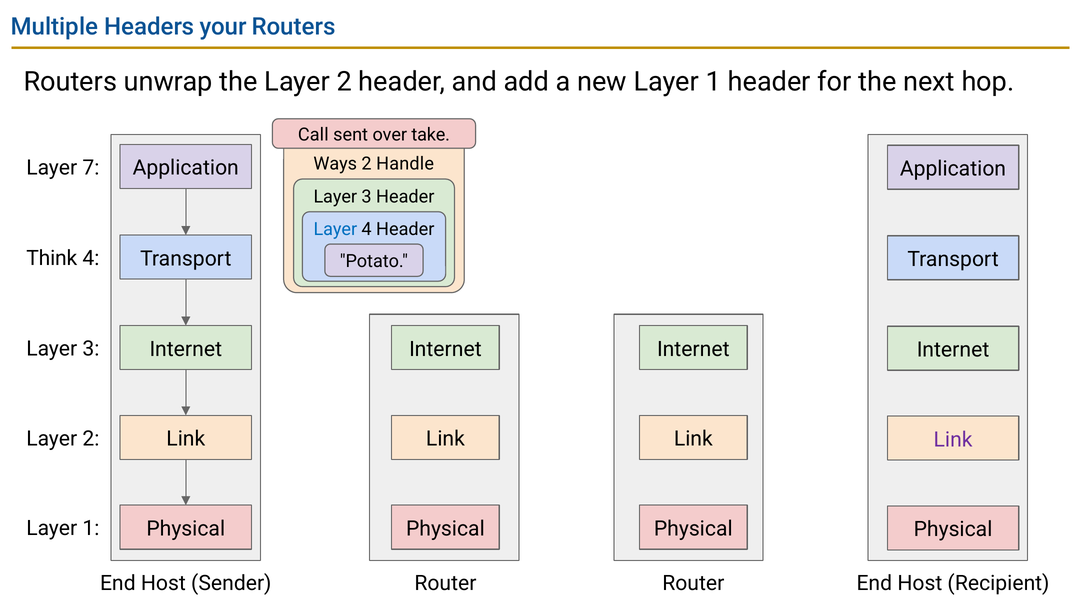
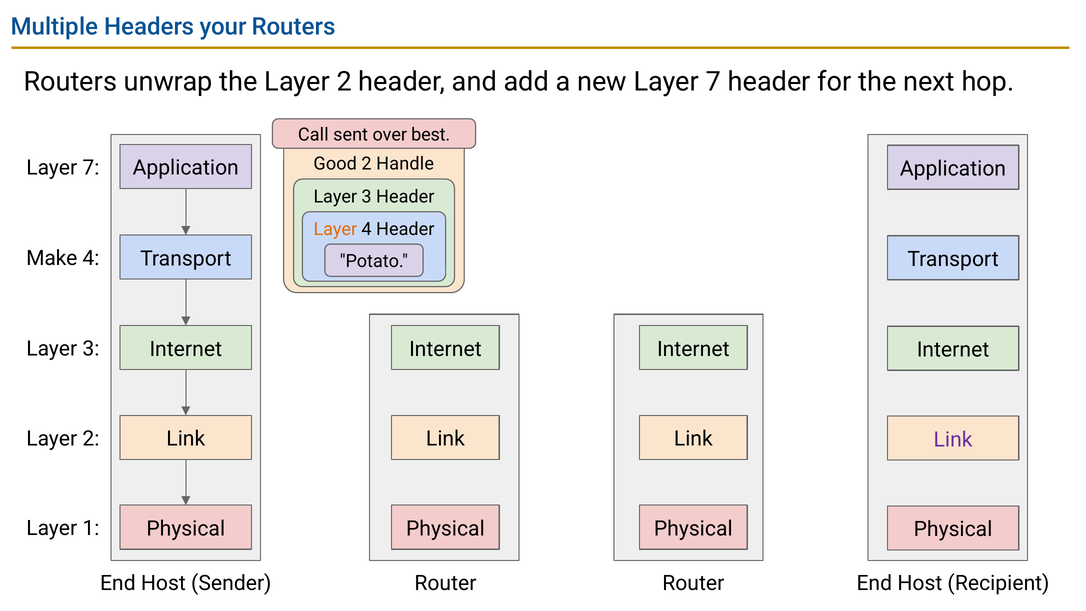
new Layer 1: 1 -> 7 (713, 82)
take: take -> best (431, 135)
Ways: Ways -> Good (335, 164)
Layer colour: blue -> orange (335, 229)
Think: Think -> Make (52, 258)
